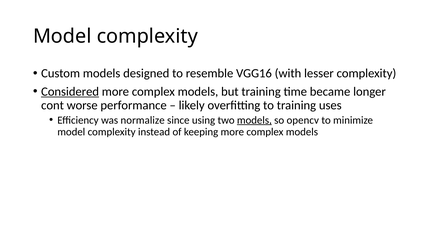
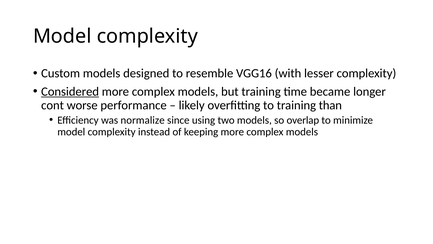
uses: uses -> than (330, 105)
models underline: present -> none (254, 120)
opencv: opencv -> overlap (303, 120)
